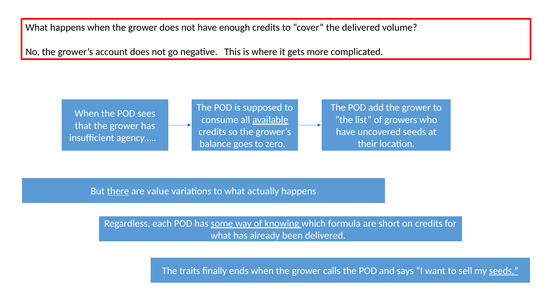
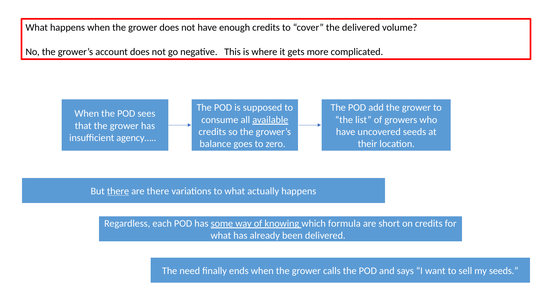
are value: value -> there (158, 191)
traits: traits -> need (190, 271)
seeds underline: present -> none (504, 271)
